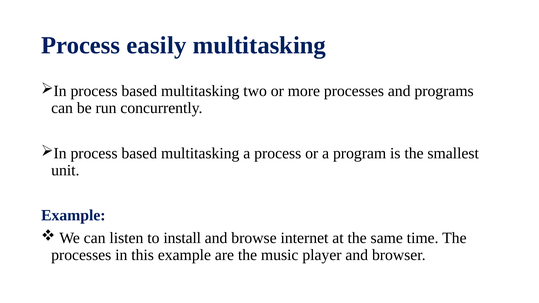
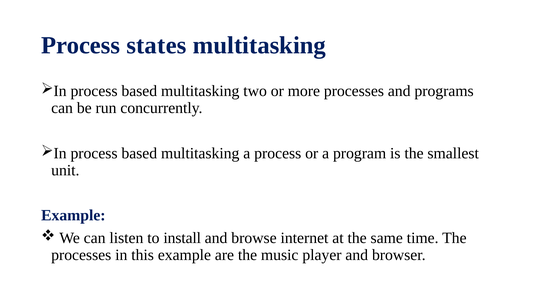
easily: easily -> states (156, 45)
